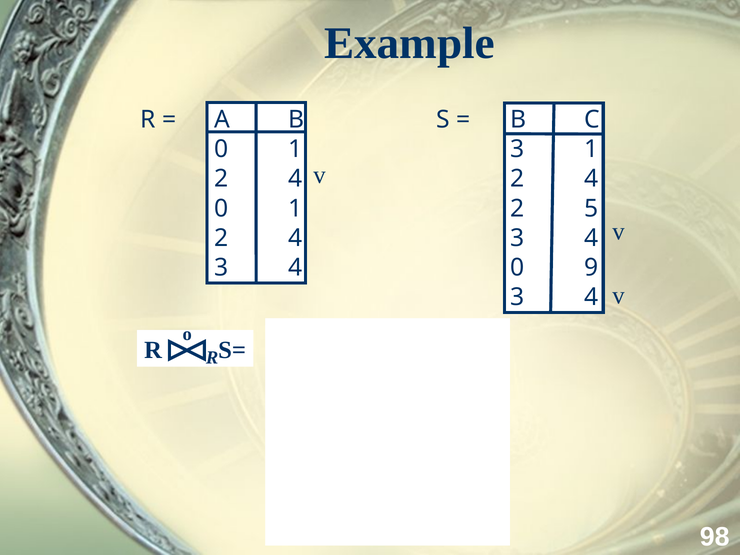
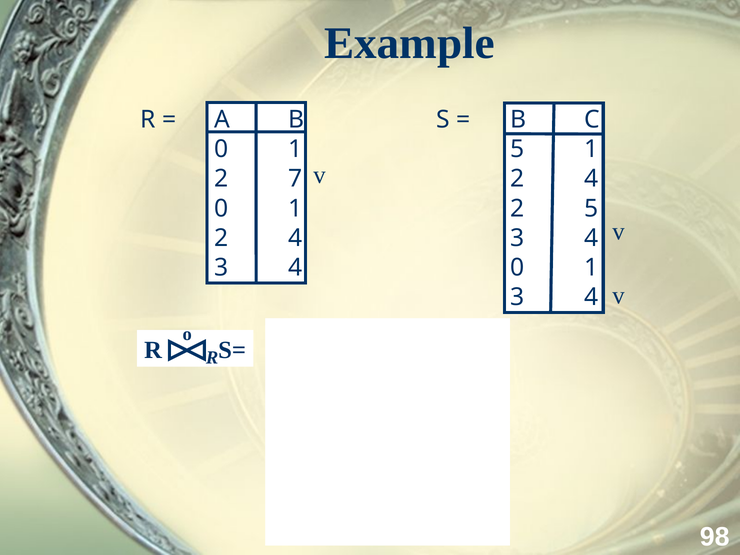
1 3: 3 -> 5 (517, 149)
4: 4 -> 7 (295, 179)
3 4 0 9: 9 -> 1 (591, 268)
